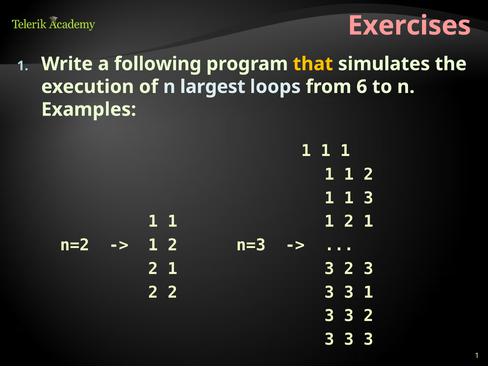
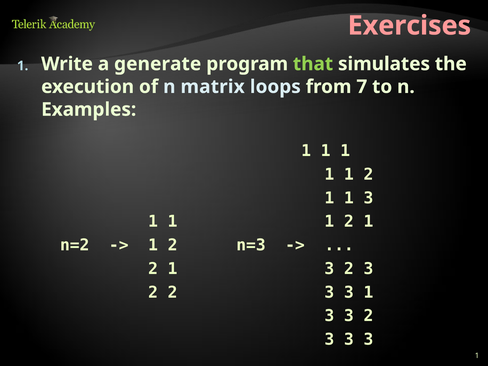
following: following -> generate (158, 64)
that colour: yellow -> light green (313, 64)
largest: largest -> matrix (213, 87)
6: 6 -> 7 (362, 87)
